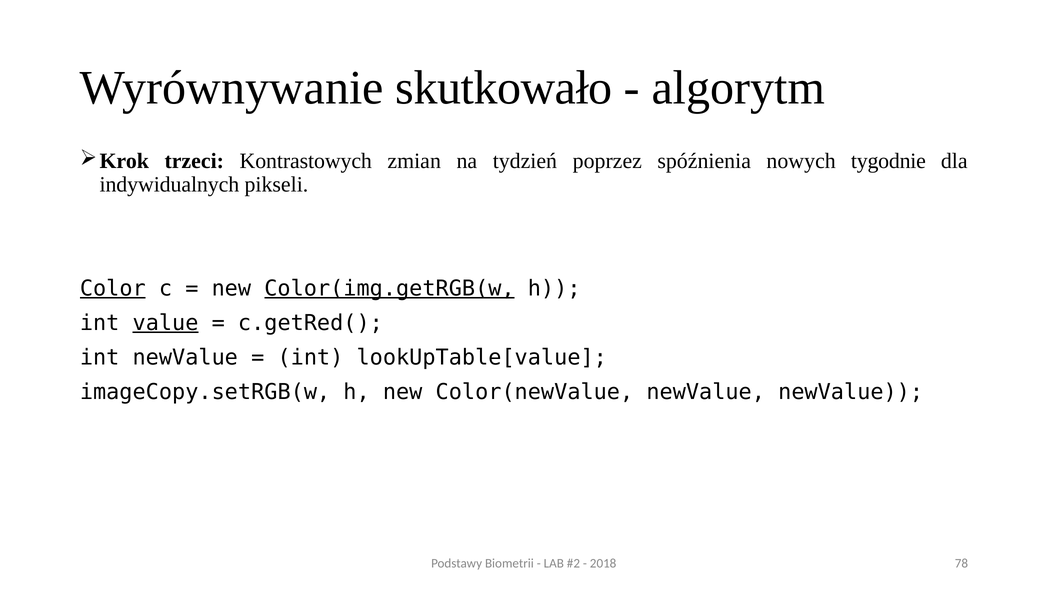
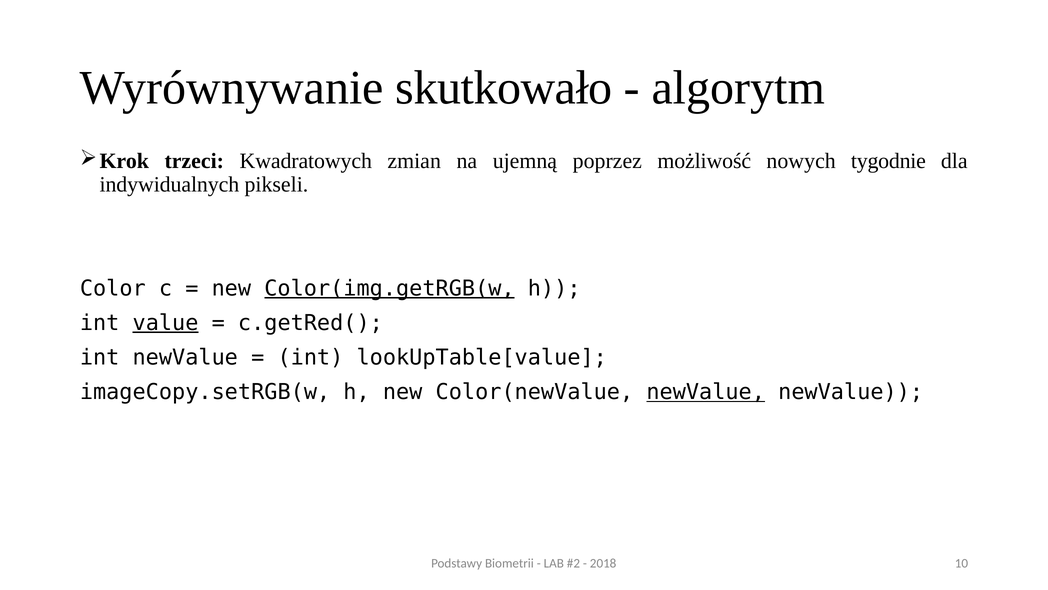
Kontrastowych: Kontrastowych -> Kwadratowych (306, 161)
tydzień: tydzień -> ujemną (525, 161)
spóźnienia: spóźnienia -> możliwość (704, 161)
Color underline: present -> none (113, 288)
newValue underline: none -> present (706, 392)
78: 78 -> 10 (961, 563)
